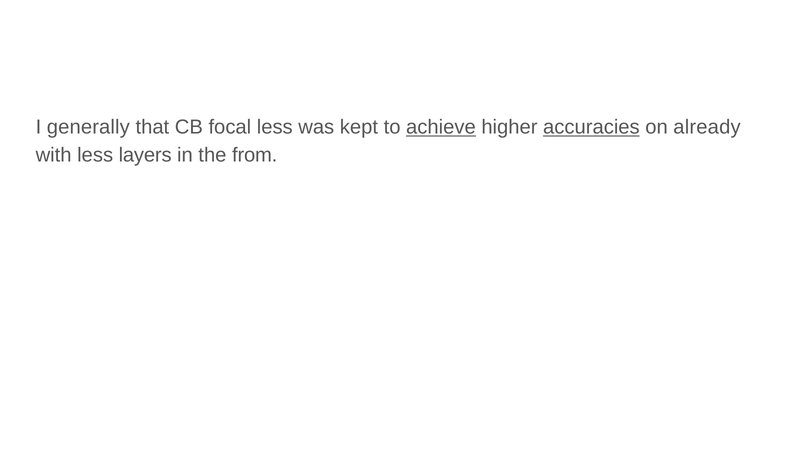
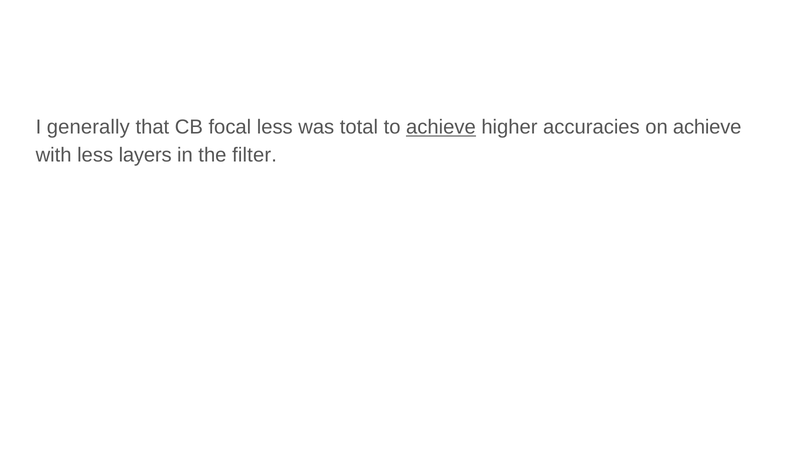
kept: kept -> total (359, 127)
accuracies underline: present -> none (591, 127)
on already: already -> achieve (707, 127)
from: from -> filter (255, 155)
